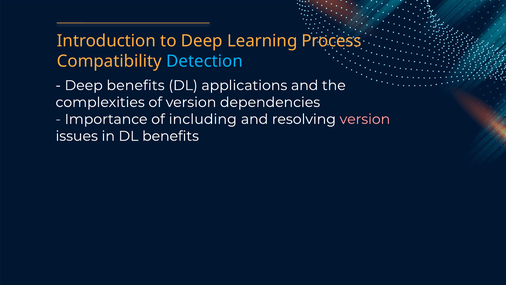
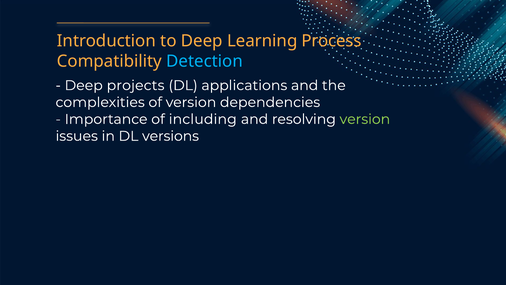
Deep benefits: benefits -> projects (136, 85)
version colour: pink -> light green (365, 119)
DL benefits: benefits -> versions (171, 136)
